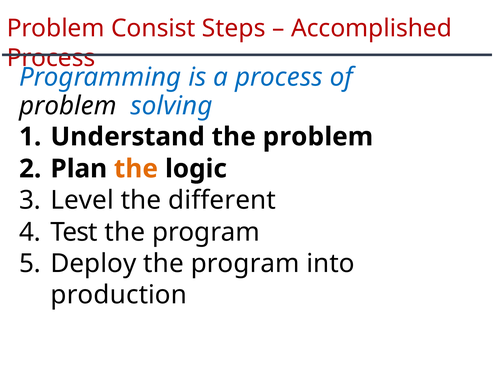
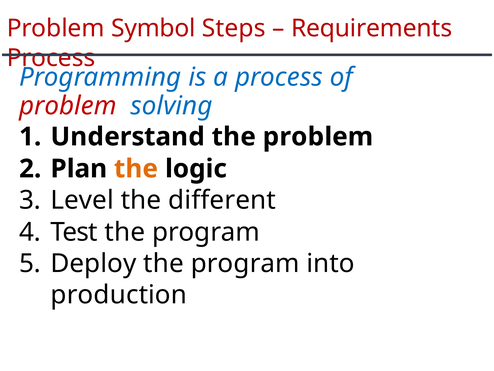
Consist: Consist -> Symbol (153, 28)
Accomplished: Accomplished -> Requirements (372, 28)
problem colour: black -> red (68, 106)
